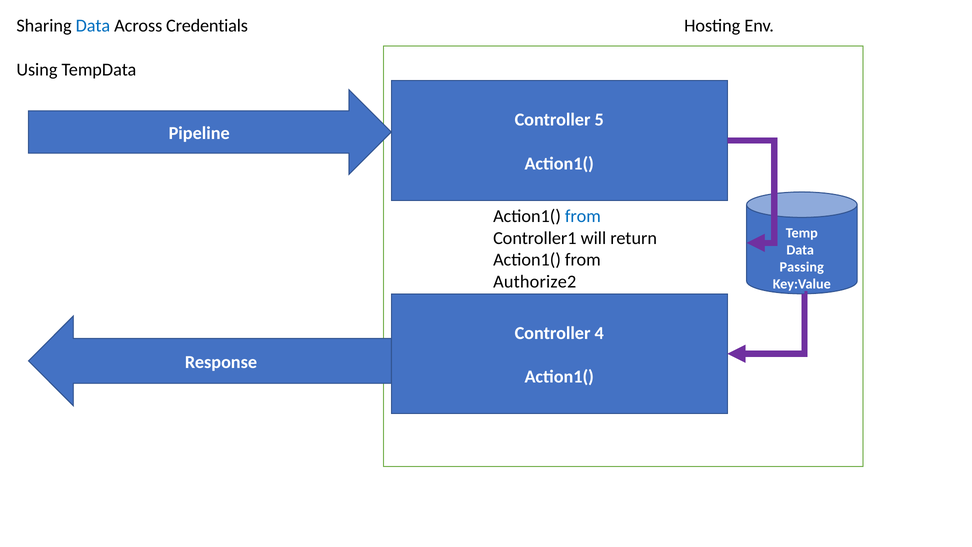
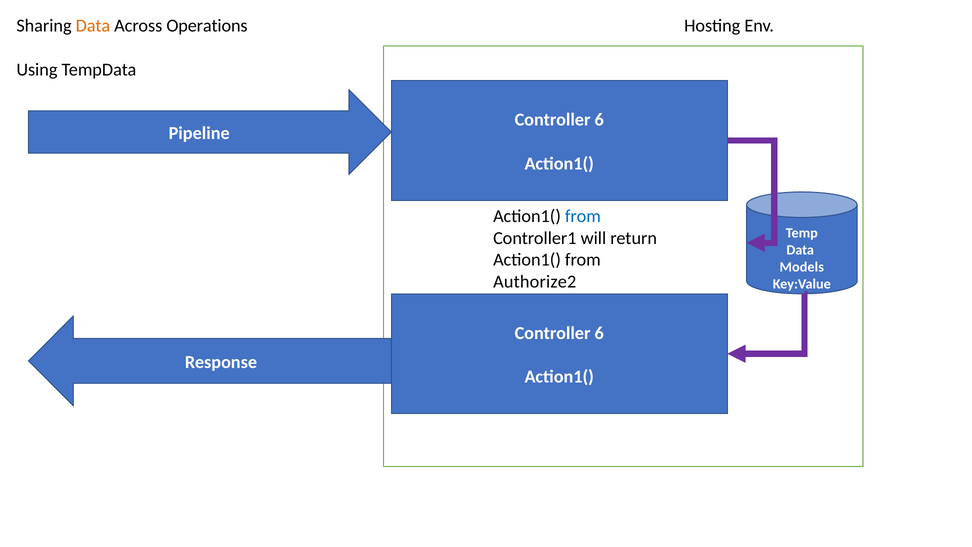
Data colour: blue -> orange (93, 26)
Credentials: Credentials -> Operations (207, 26)
5: 5 -> 6 (599, 120)
Passing: Passing -> Models (802, 267)
4: 4 -> 6 (599, 333)
